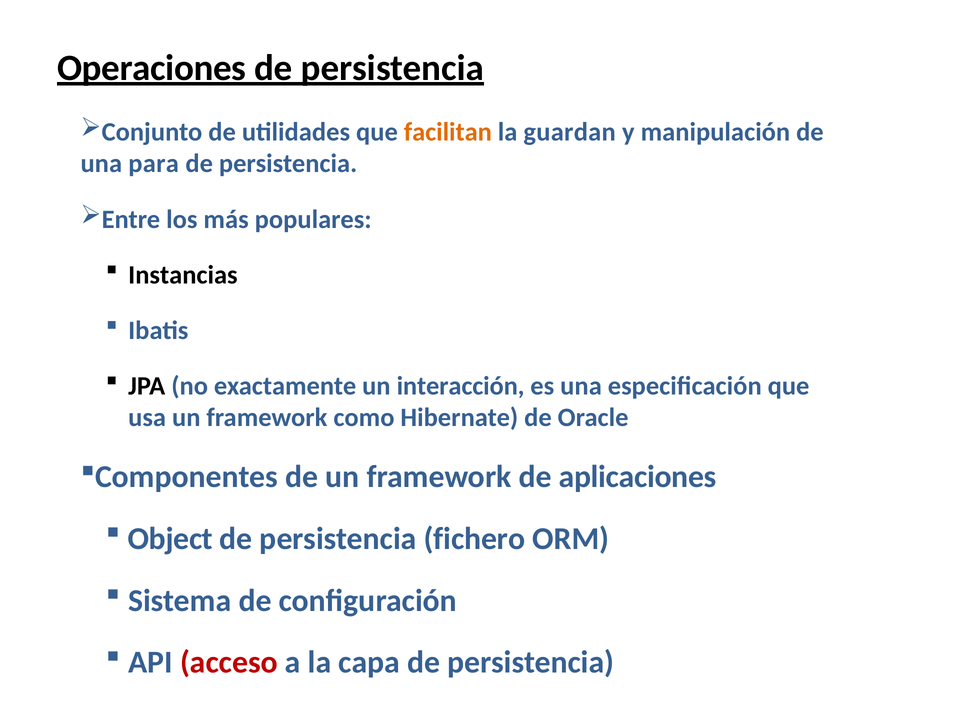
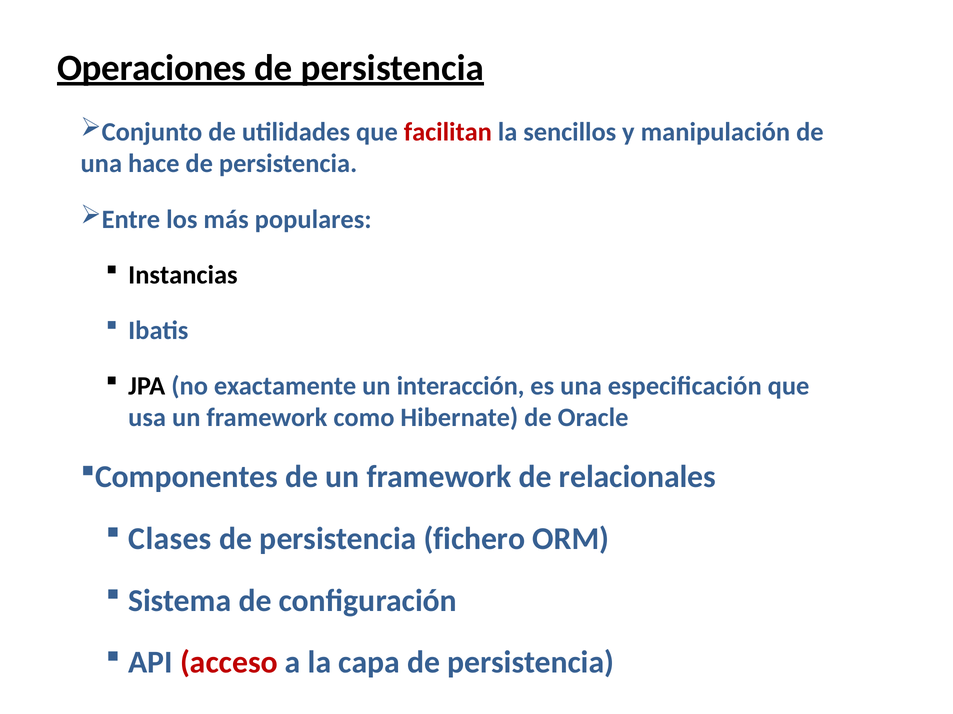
facilitan colour: orange -> red (448, 132)
guardan: guardan -> sencillos (570, 132)
para: para -> hace (154, 164)
aplicaciones: aplicaciones -> relacionales (637, 477)
Object: Object -> Clases (170, 539)
